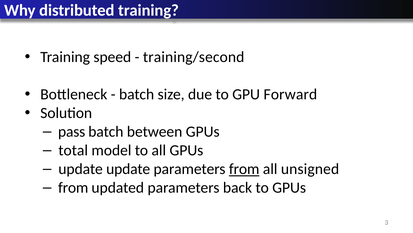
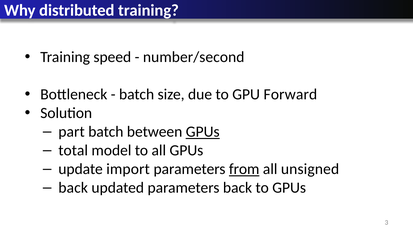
training/second: training/second -> number/second (194, 57)
pass: pass -> part (72, 131)
GPUs underline: none -> present (203, 131)
update update: update -> import (128, 169)
from: from -> back (73, 187)
